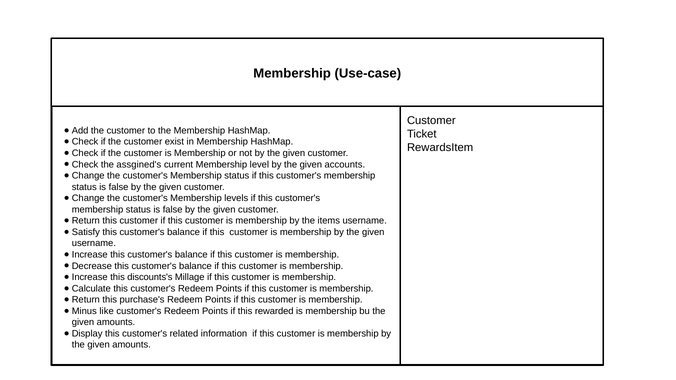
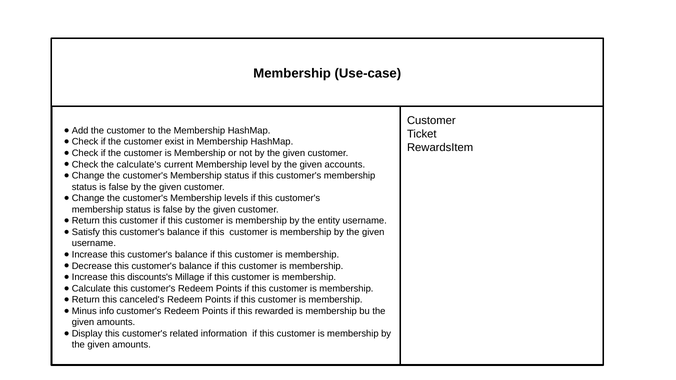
assgined's: assgined's -> calculate's (139, 165)
items: items -> entity (329, 221)
purchase's: purchase's -> canceled's (142, 300)
like: like -> info (107, 311)
